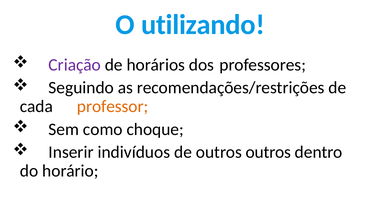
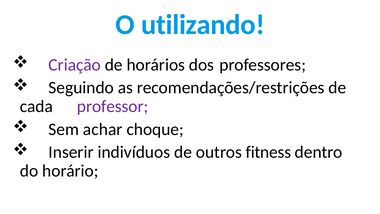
professor colour: orange -> purple (113, 106)
como: como -> achar (103, 129)
outros outros: outros -> fitness (268, 152)
